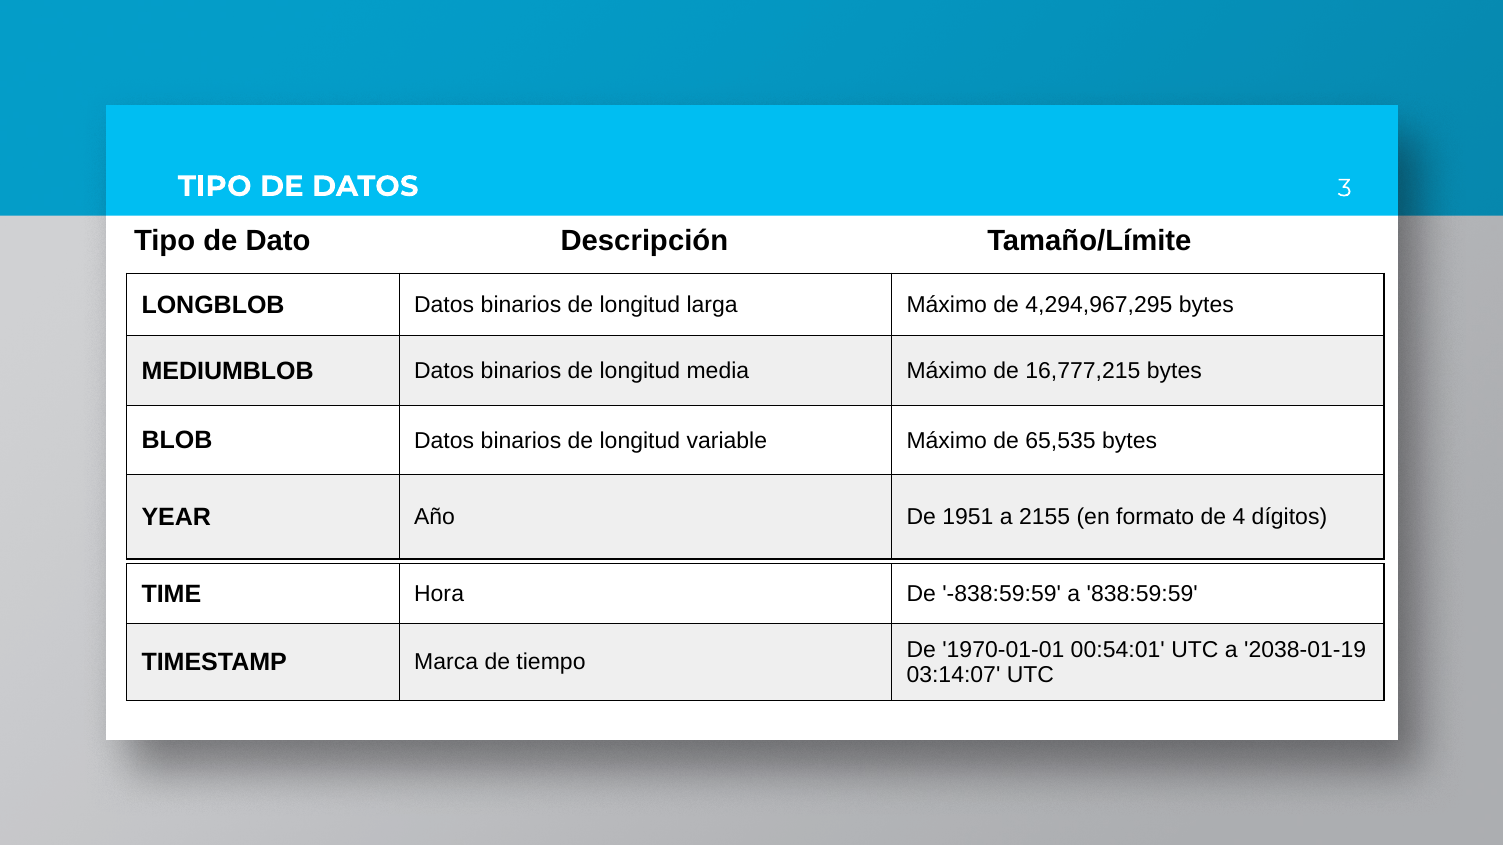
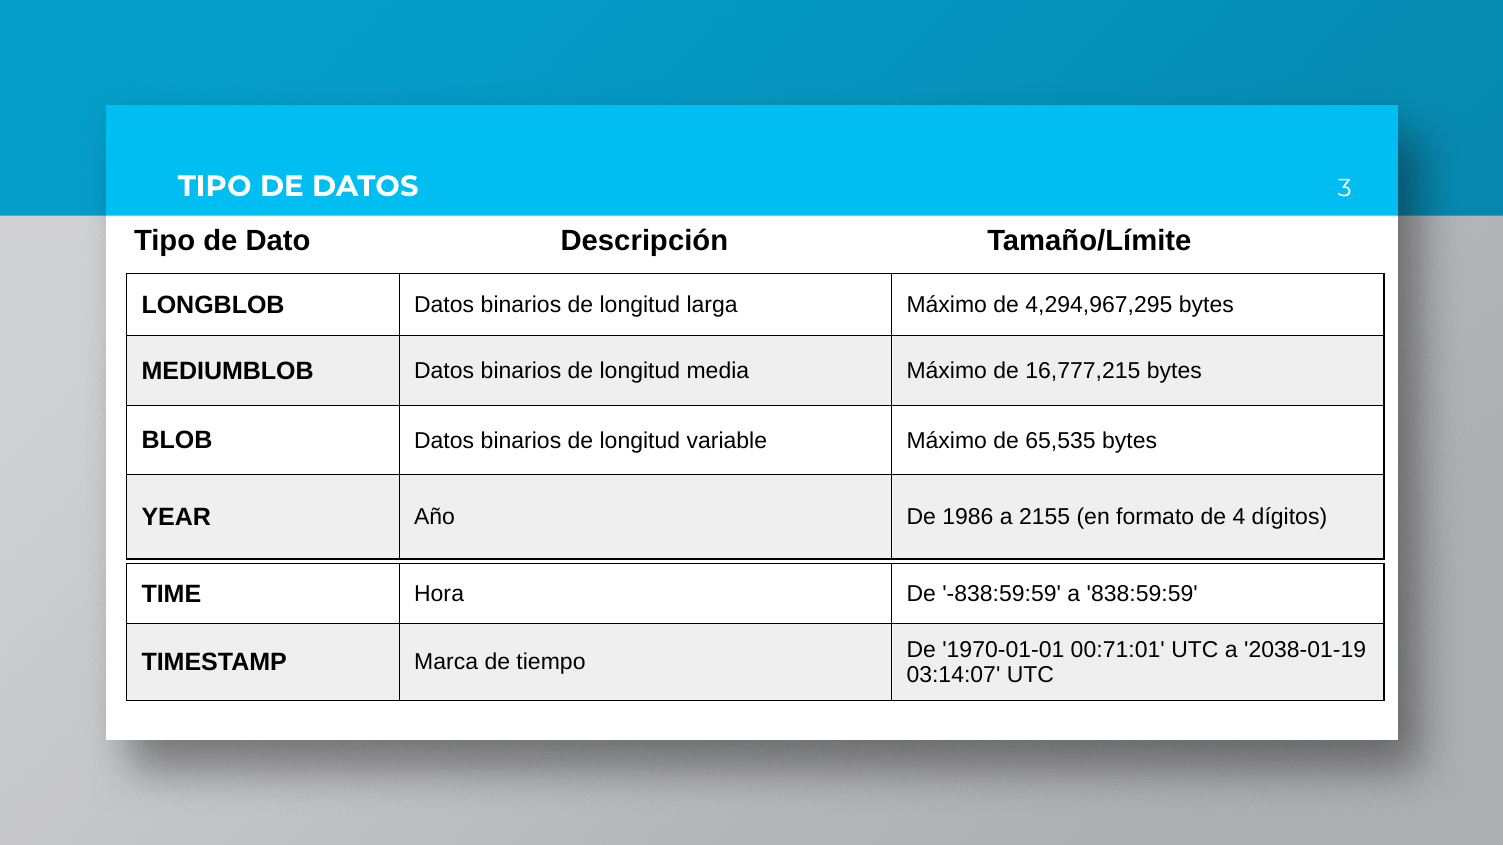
1951: 1951 -> 1986 (968, 517)
00:54:01: 00:54:01 -> 00:71:01 (1118, 650)
